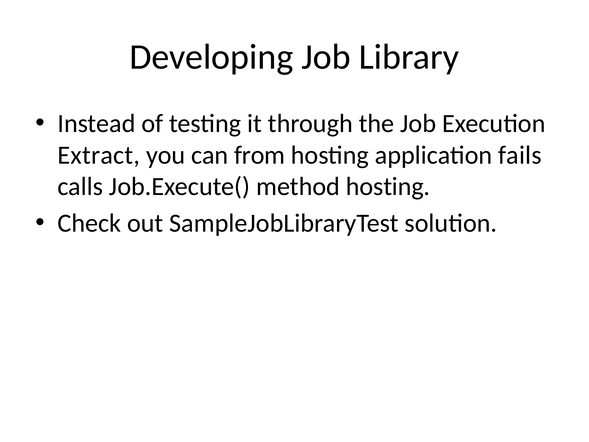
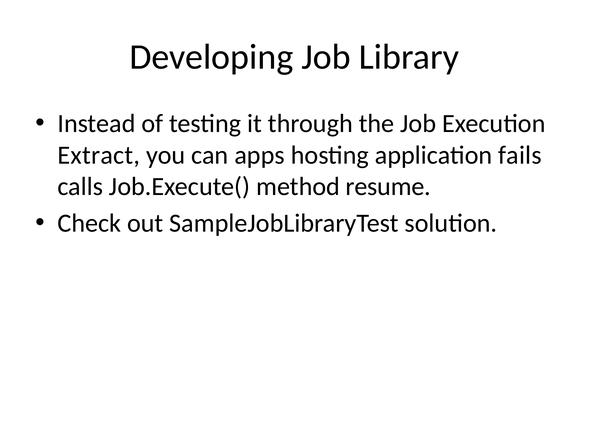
from: from -> apps (260, 155)
method hosting: hosting -> resume (388, 186)
